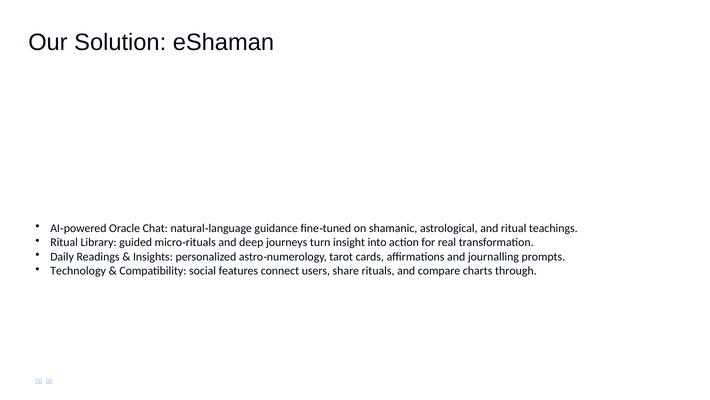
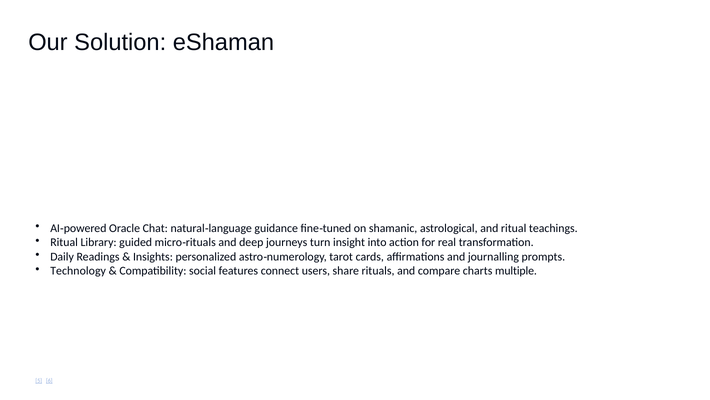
through: through -> multiple (516, 271)
